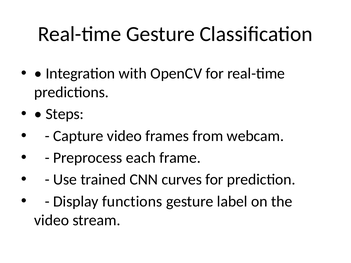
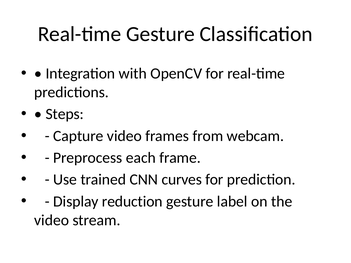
functions: functions -> reduction (132, 202)
